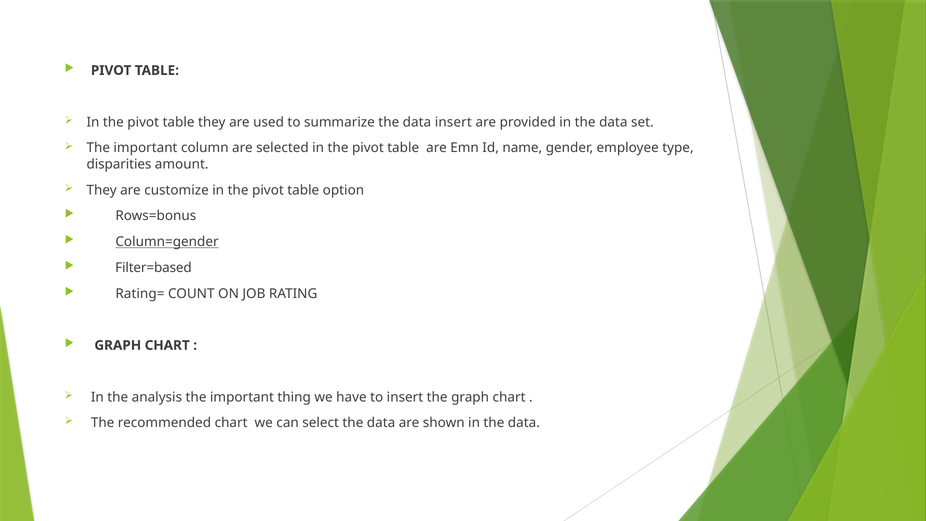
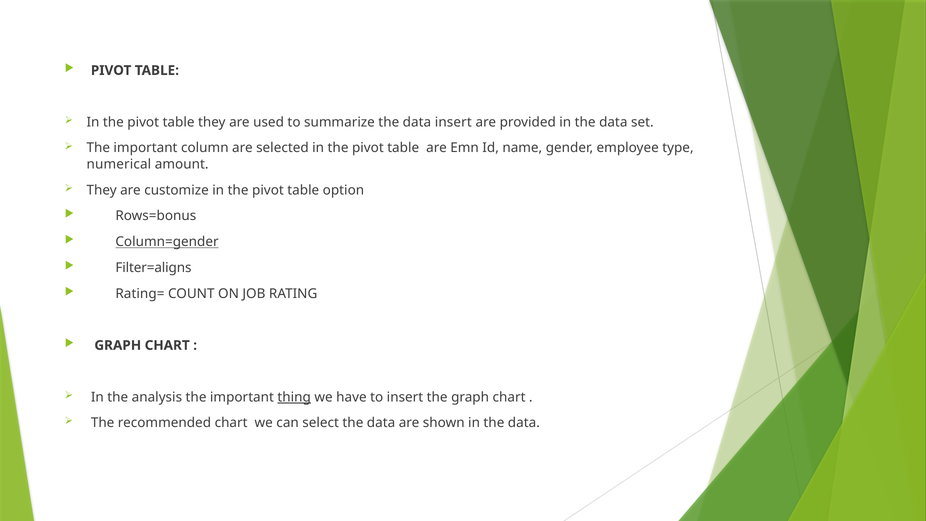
disparities: disparities -> numerical (119, 164)
Filter=based: Filter=based -> Filter=aligns (153, 268)
thing underline: none -> present (294, 397)
